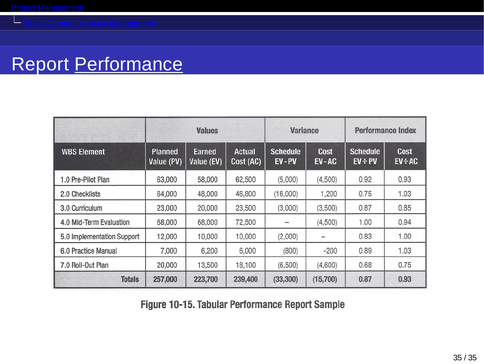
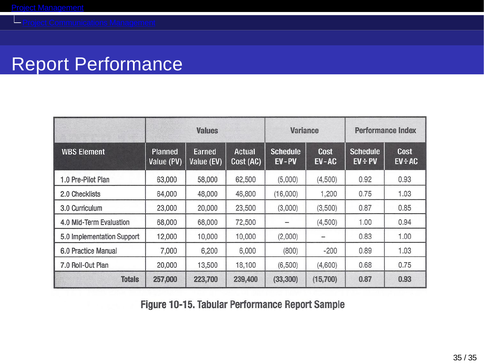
Performance underline: present -> none (129, 64)
